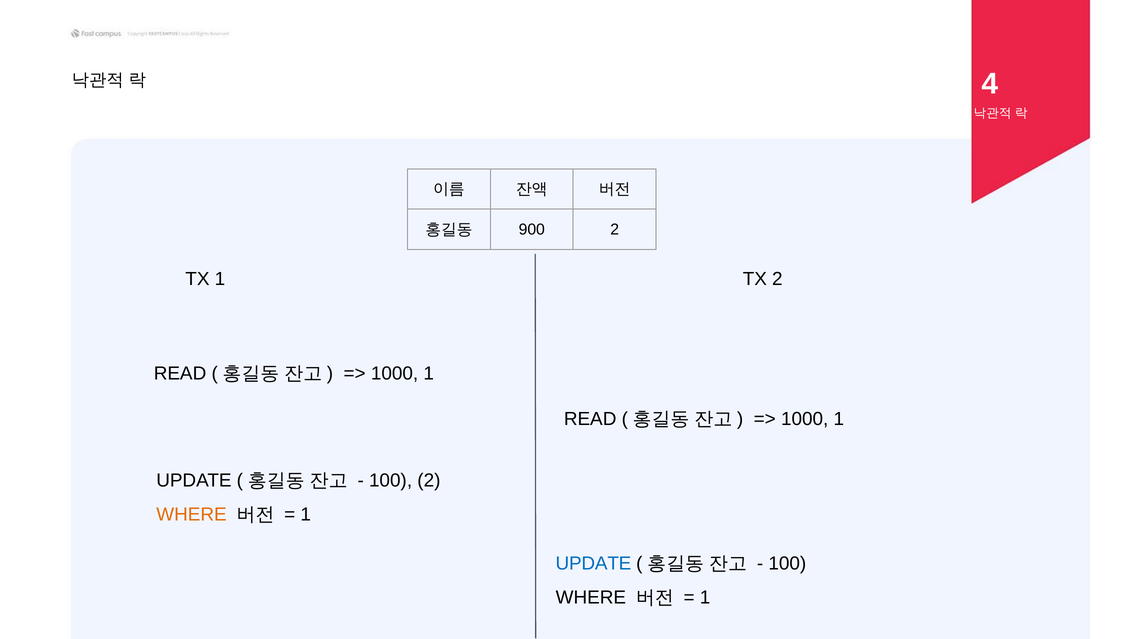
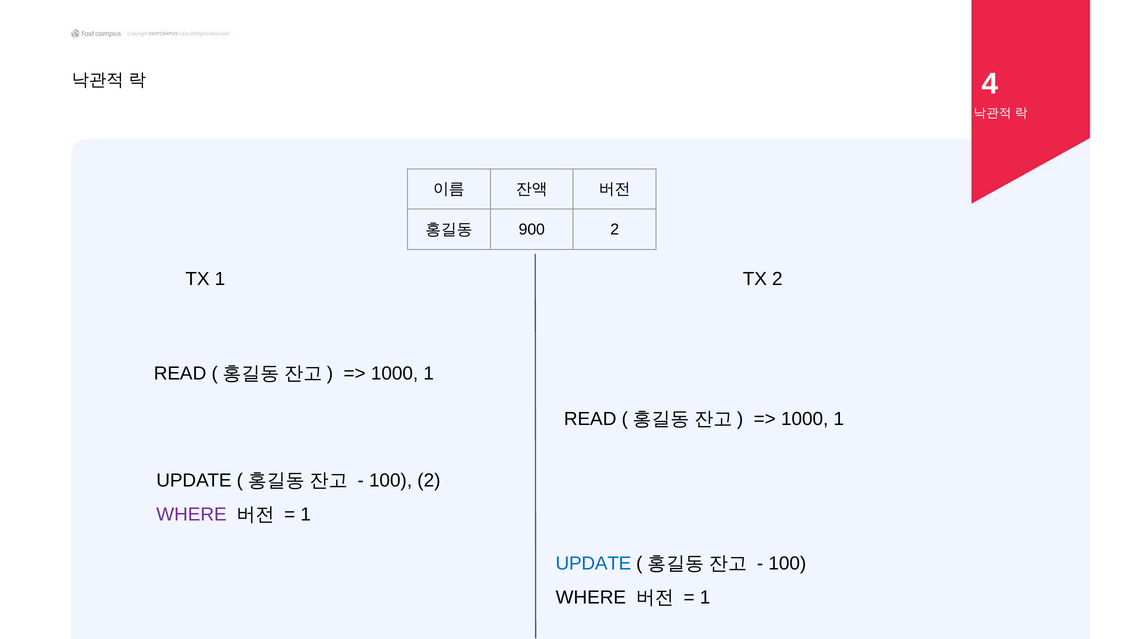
WHERE colour: orange -> purple (191, 515)
